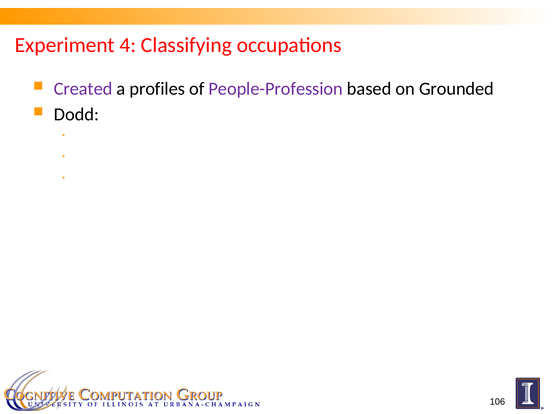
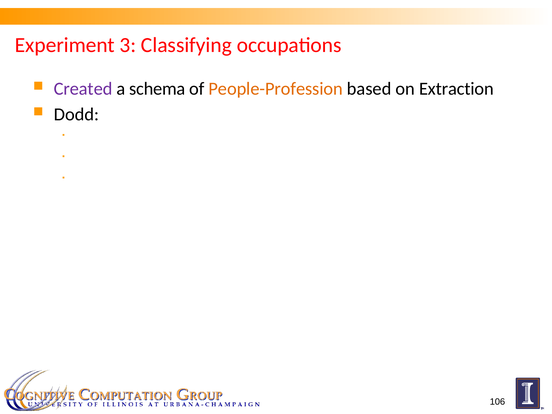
4: 4 -> 3 (128, 45)
profiles: profiles -> schema (157, 89)
People-Profession colour: purple -> orange (276, 89)
Grounded: Grounded -> Extraction (456, 89)
